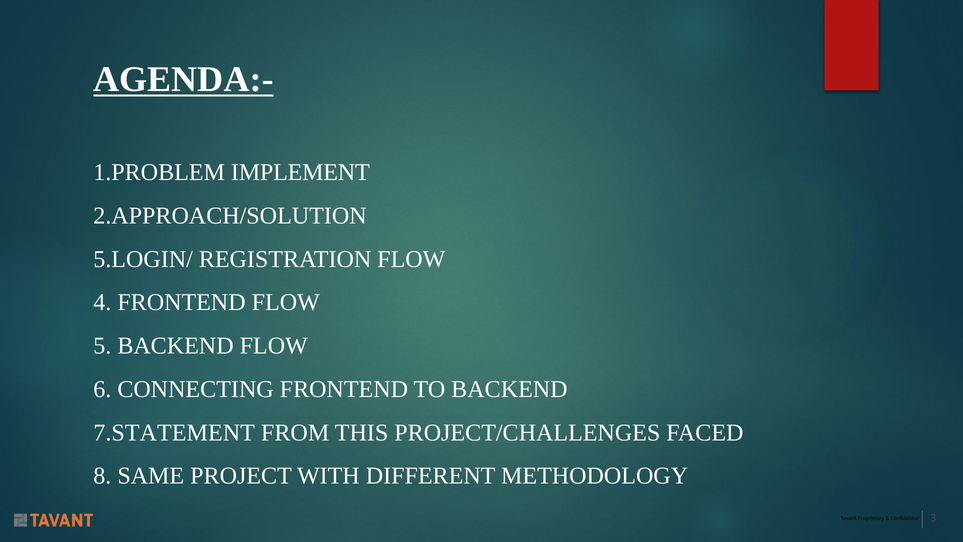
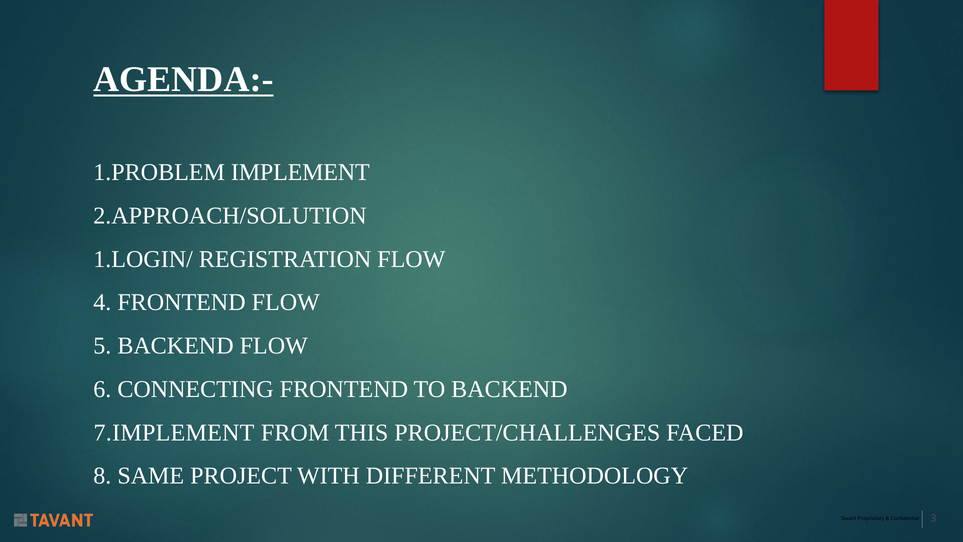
5.LOGIN/: 5.LOGIN/ -> 1.LOGIN/ (143, 259)
7.STATEMENT: 7.STATEMENT -> 7.IMPLEMENT (174, 432)
